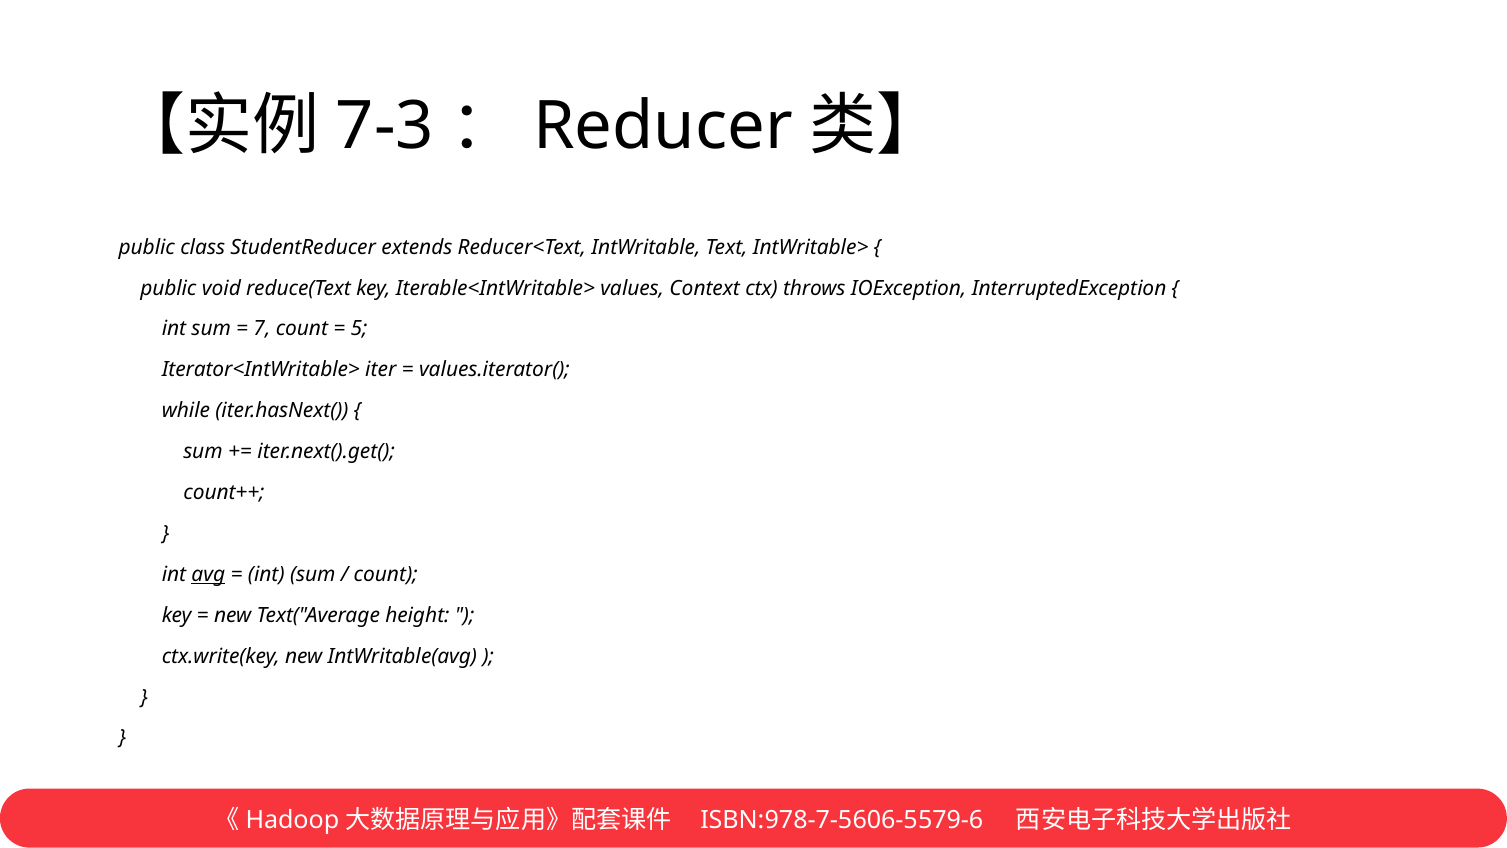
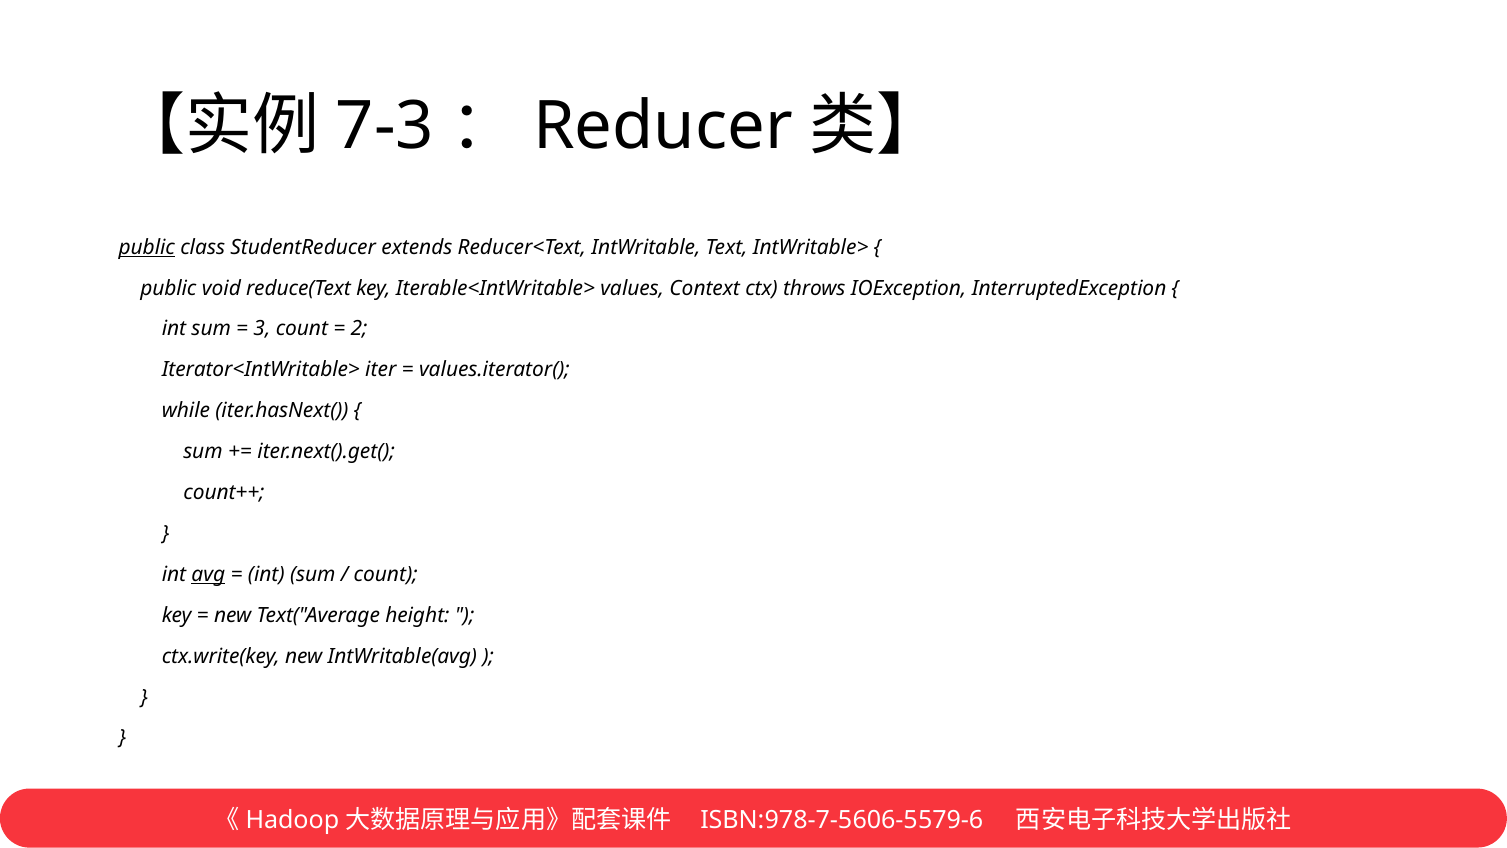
public underline: none -> present (147, 247)
7: 7 -> 3 (262, 329)
5: 5 -> 2 (359, 329)
